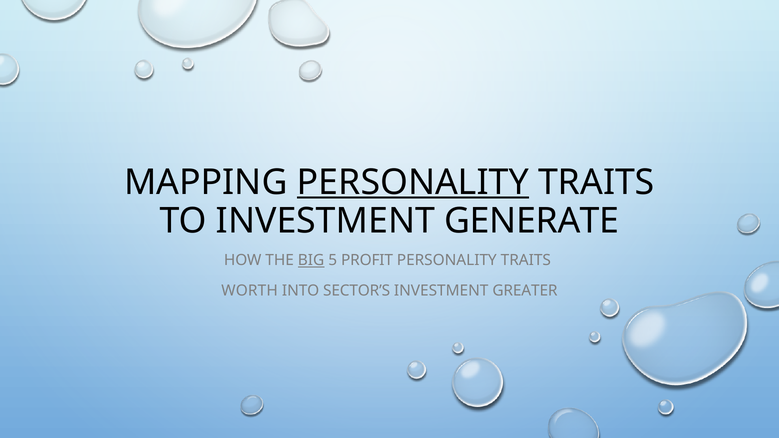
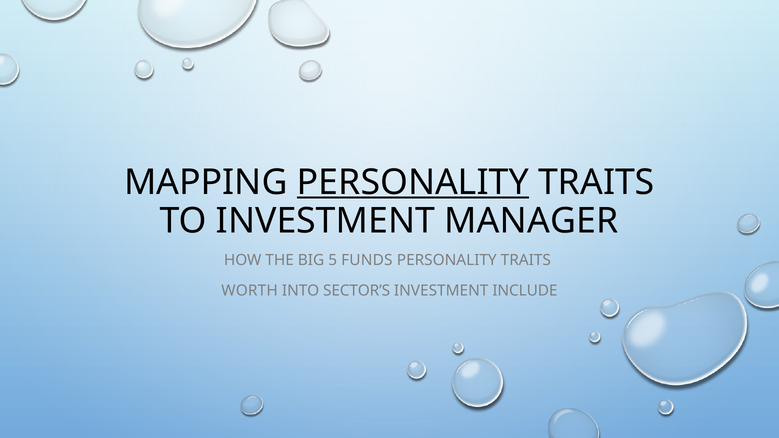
GENERATE: GENERATE -> MANAGER (532, 221)
BIG underline: present -> none (311, 260)
PROFIT: PROFIT -> FUNDS (367, 260)
GREATER: GREATER -> INCLUDE (525, 291)
